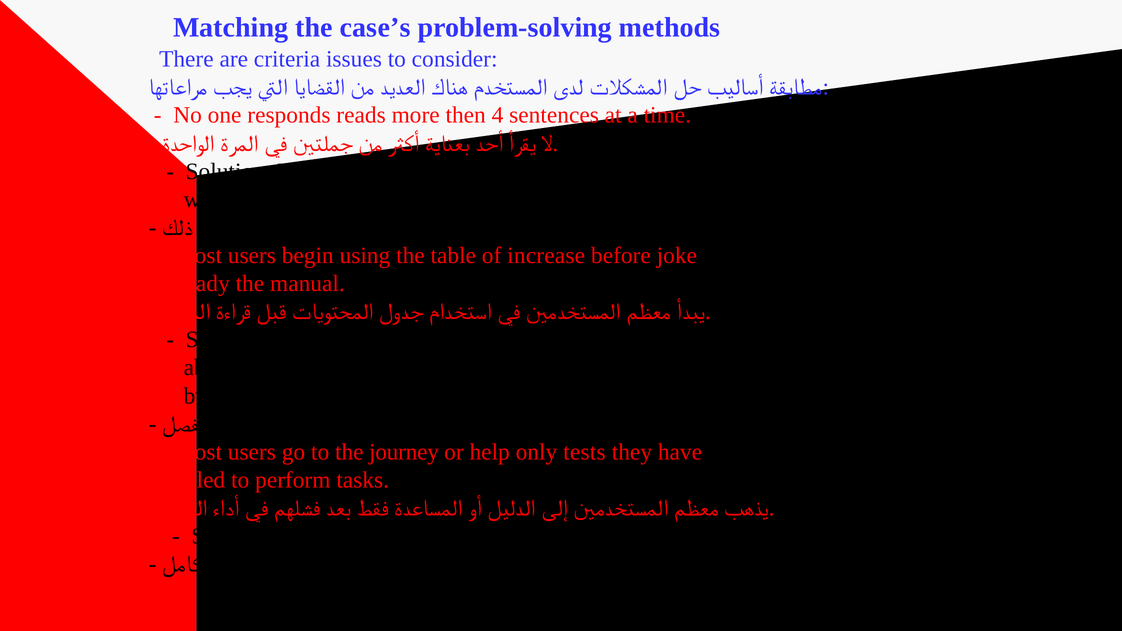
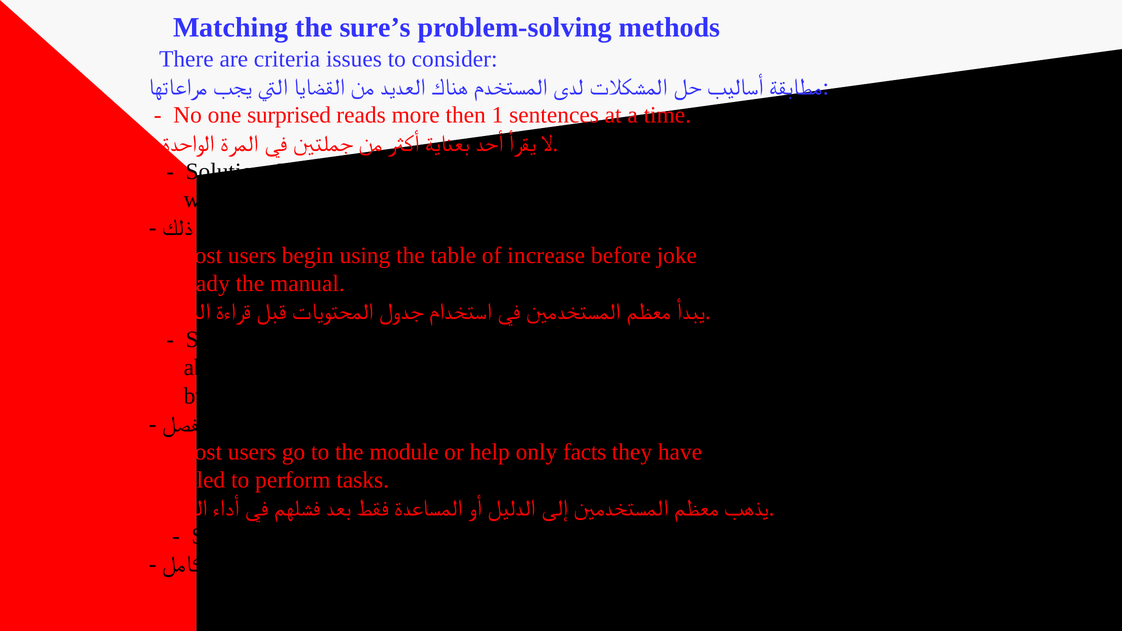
case’s: case’s -> sure’s (375, 28)
responds: responds -> surprised (289, 115)
4: 4 -> 1 (498, 115)
journey: journey -> module (404, 452)
tests: tests -> facts (585, 452)
